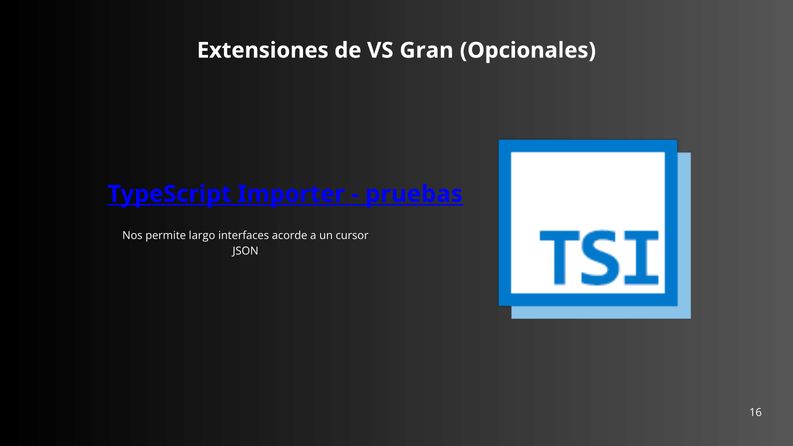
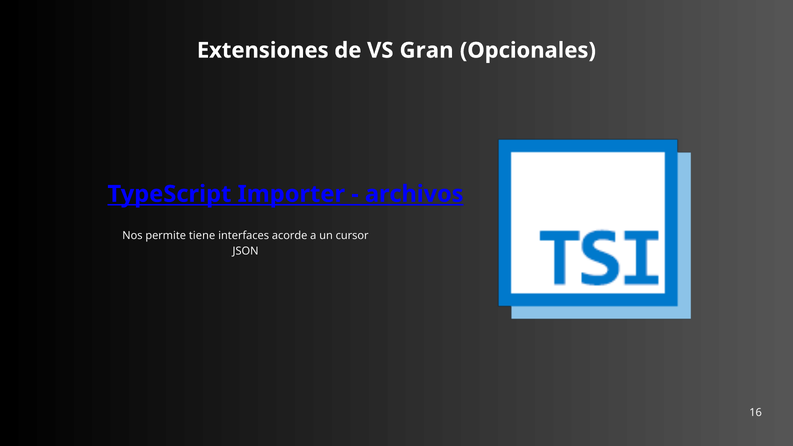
pruebas: pruebas -> archivos (414, 194)
largo: largo -> tiene (202, 236)
